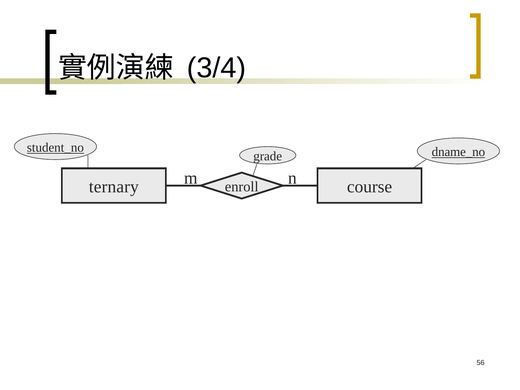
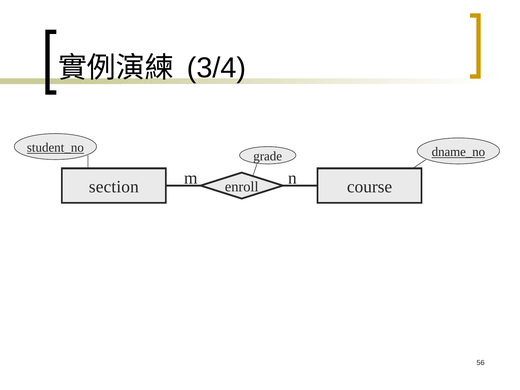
ternary: ternary -> section (114, 187)
